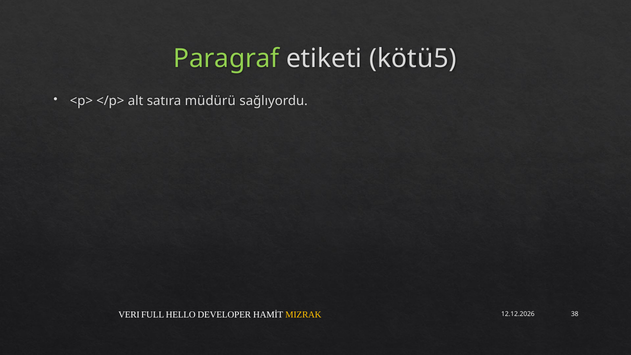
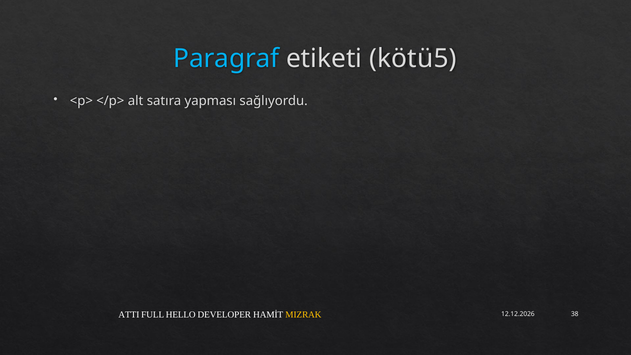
Paragraf colour: light green -> light blue (226, 58)
müdürü: müdürü -> yapması (210, 101)
VERI: VERI -> ATTI (129, 315)
